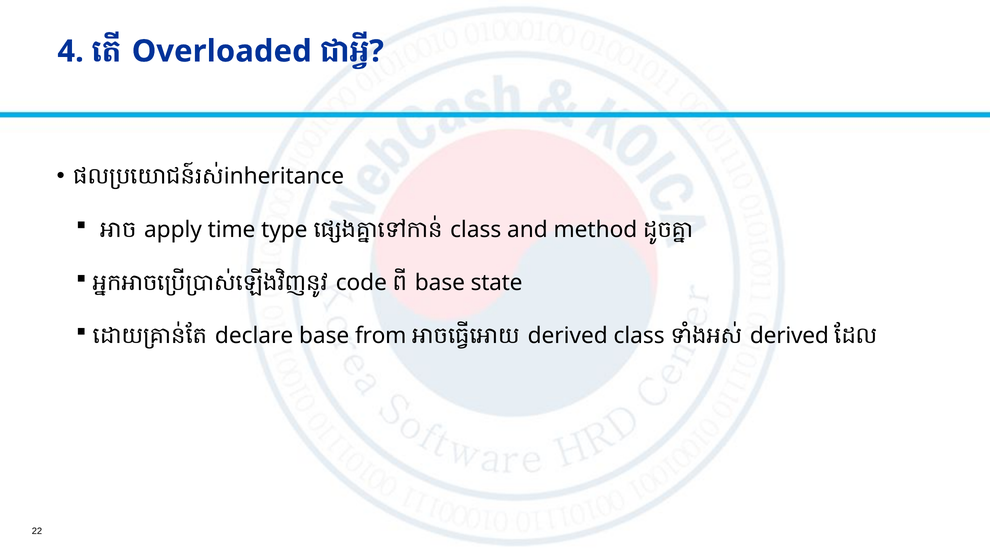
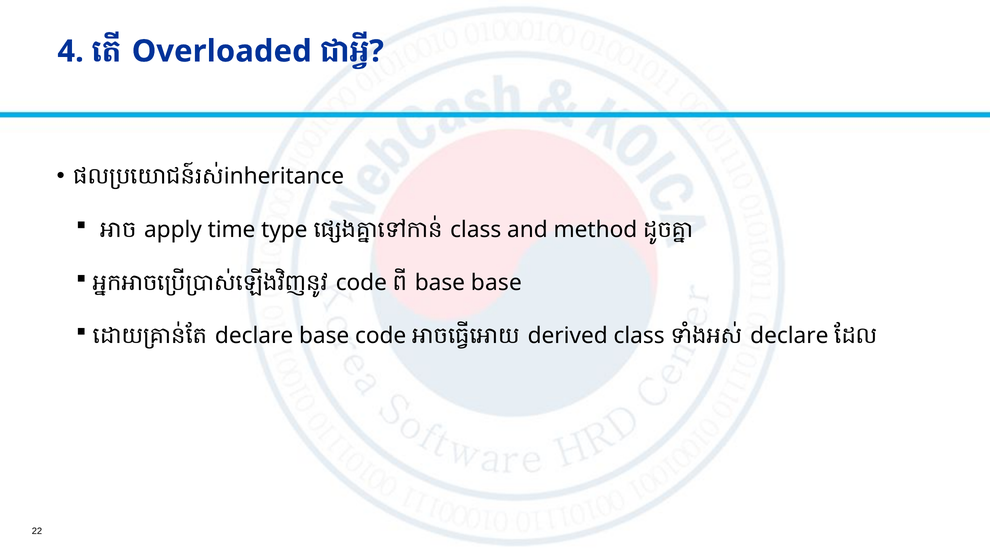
base state: state -> base (496, 283)
base from: from -> code (381, 336)
derived: derived -> declare (789, 336)
